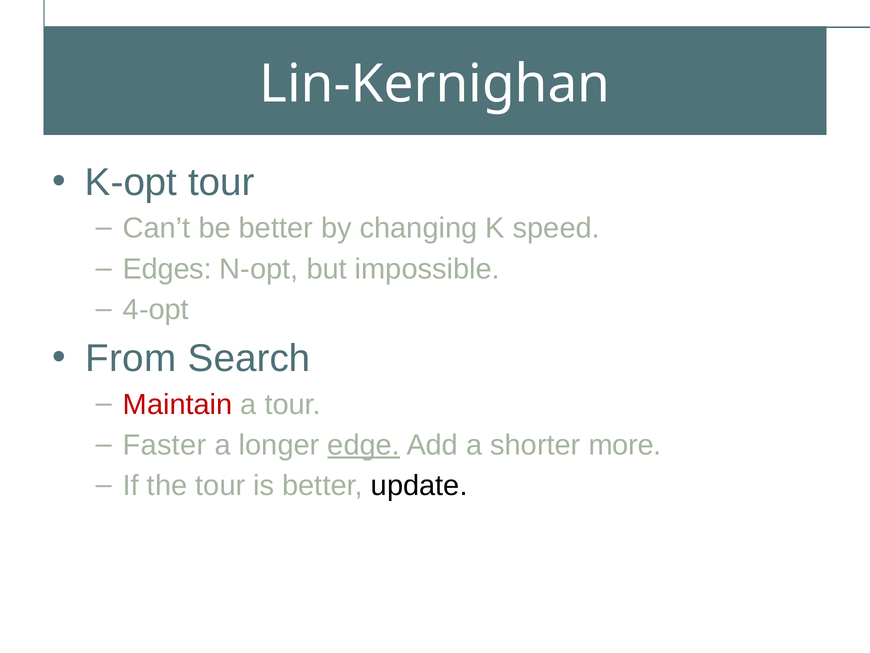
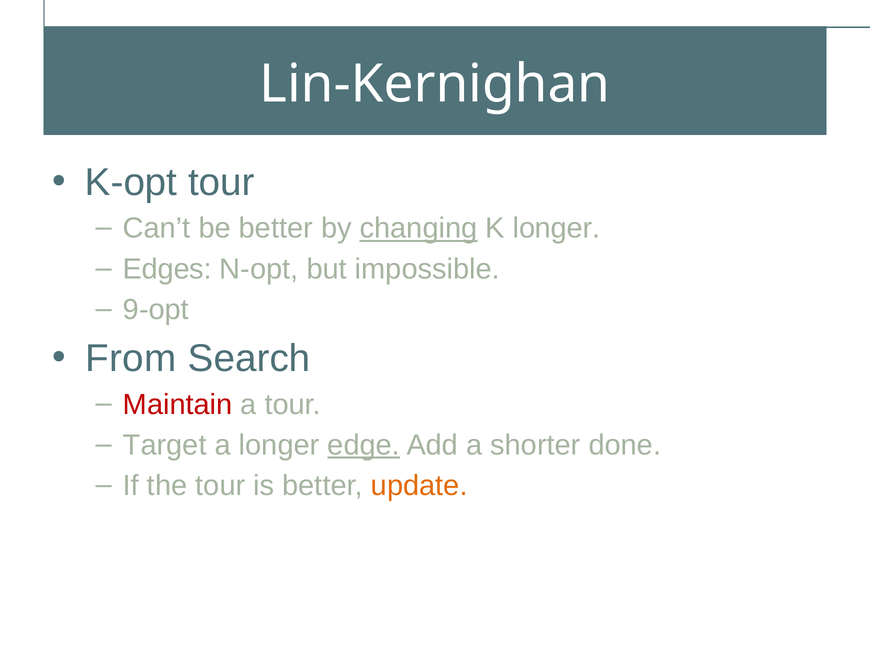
changing underline: none -> present (419, 228)
K speed: speed -> longer (556, 228)
4-opt: 4-opt -> 9-opt (156, 309)
Faster: Faster -> Target (165, 445)
more: more -> done (625, 445)
update colour: black -> orange (419, 485)
